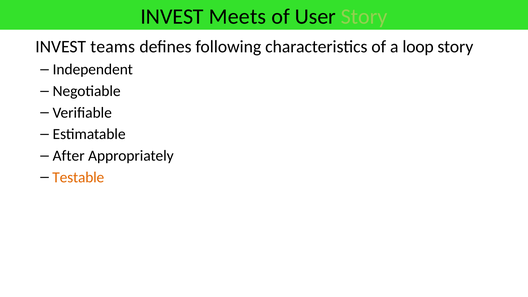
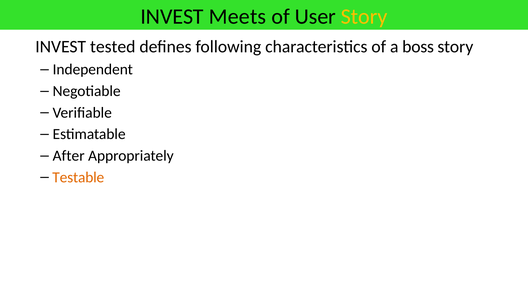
Story colour: light green -> yellow (364, 17)
teams: teams -> tested (113, 47)
loop: loop -> boss (418, 47)
